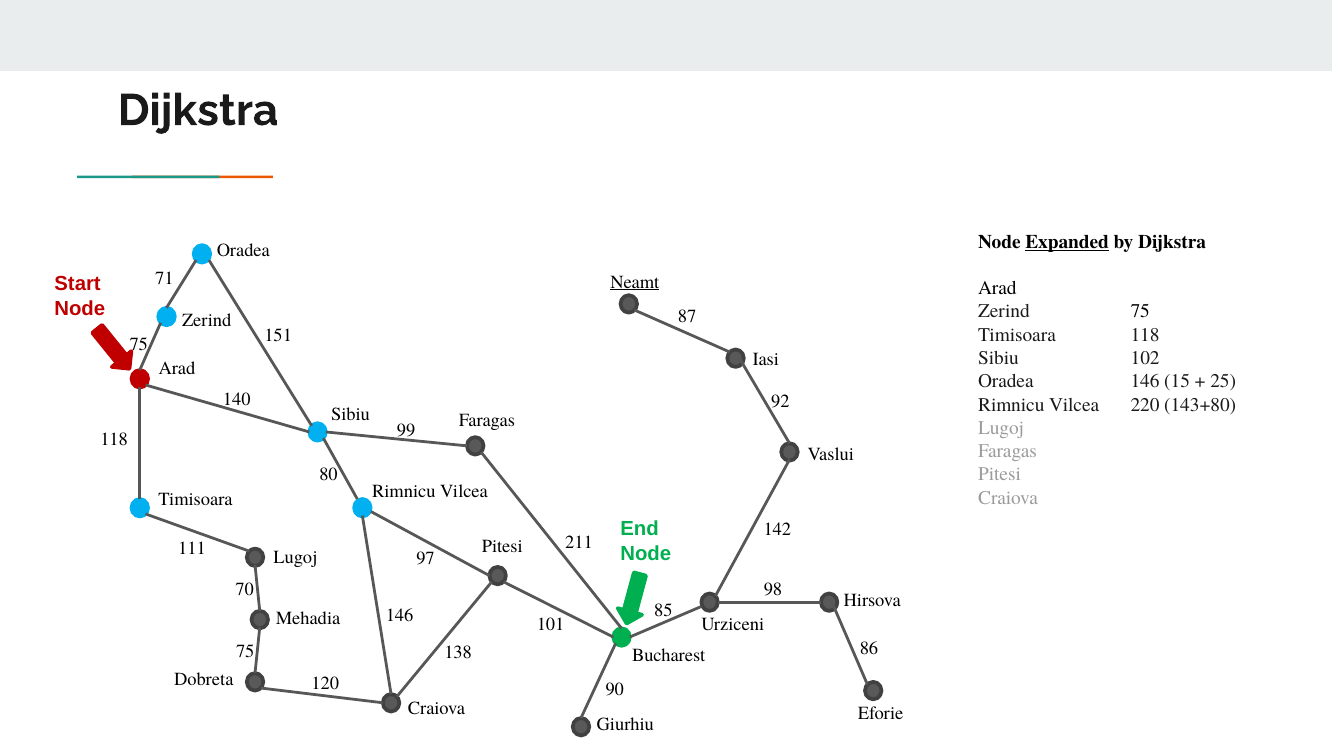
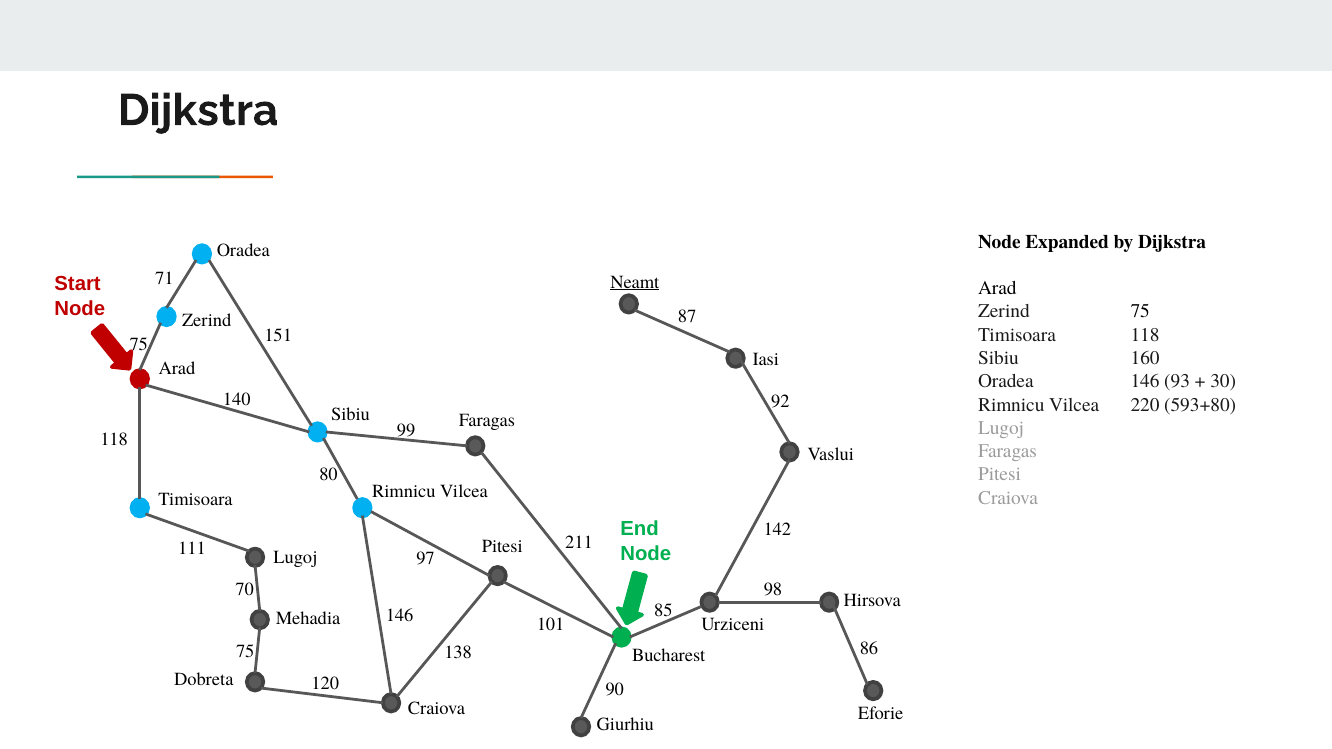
Expanded underline: present -> none (1067, 242)
102: 102 -> 160 (1145, 358)
15: 15 -> 93 (1177, 382)
25: 25 -> 30 (1223, 382)
143+80: 143+80 -> 593+80 (1200, 405)
